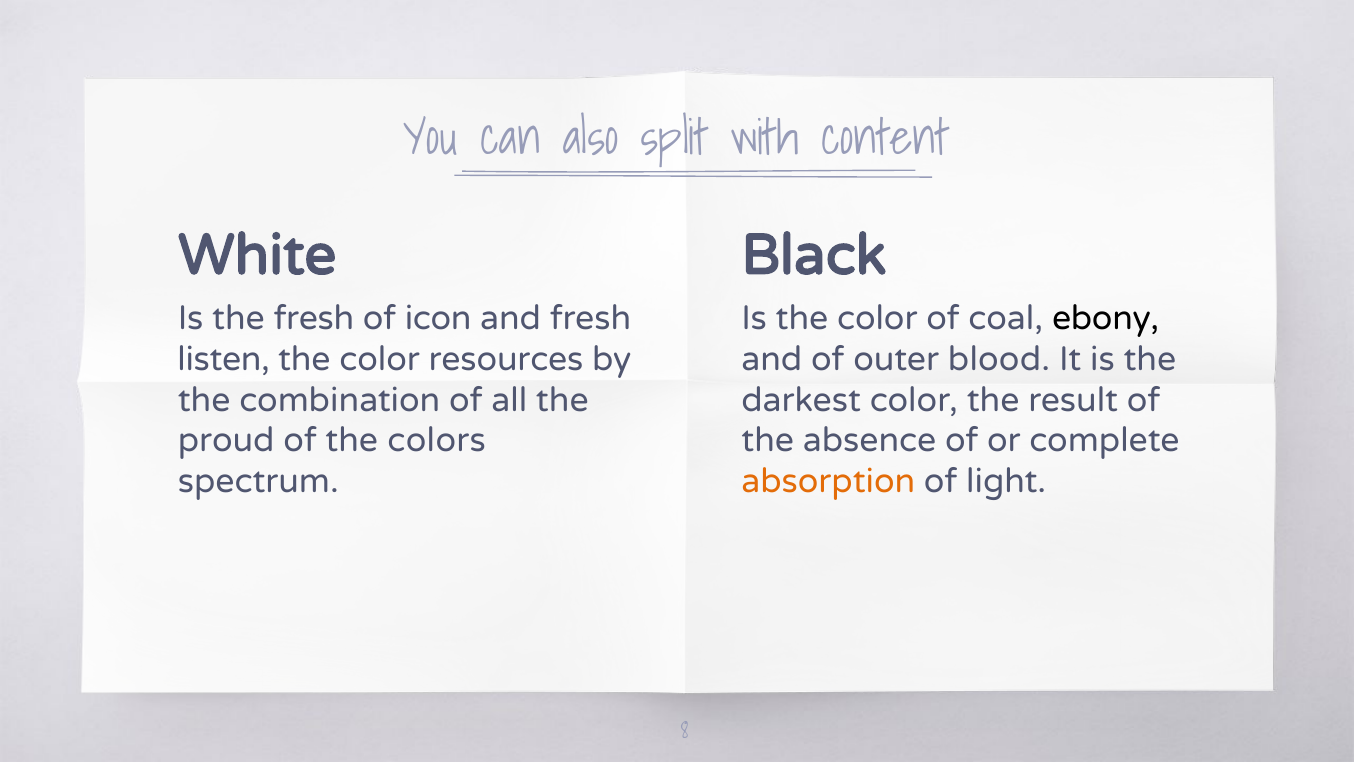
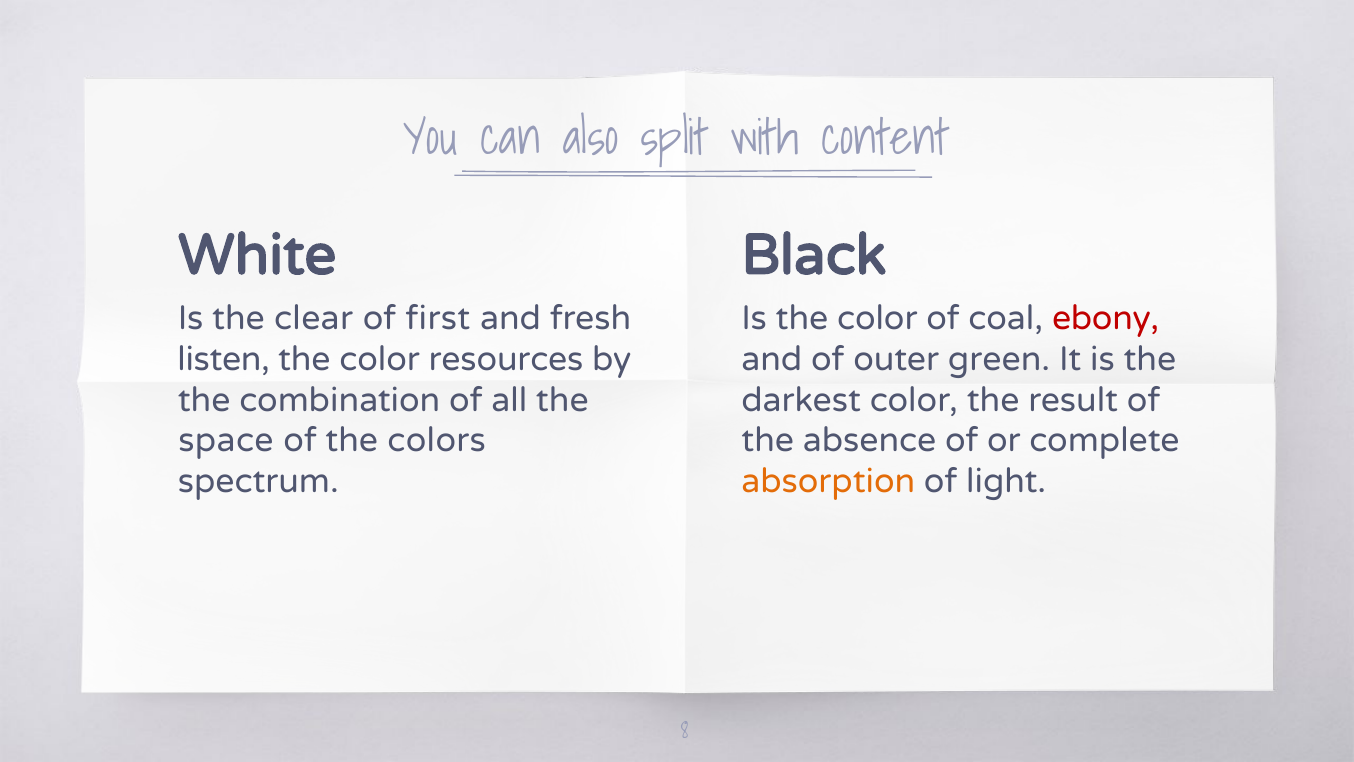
the fresh: fresh -> clear (314, 319)
icon: icon -> first (438, 319)
ebony colour: black -> red (1106, 319)
blood: blood -> green (999, 359)
proud: proud -> space (226, 441)
